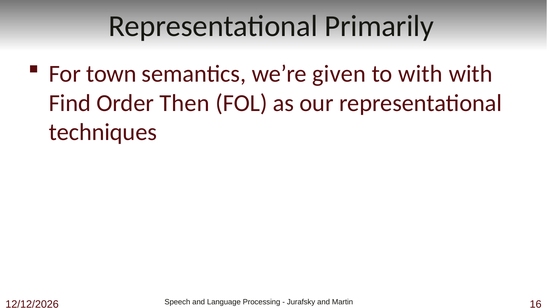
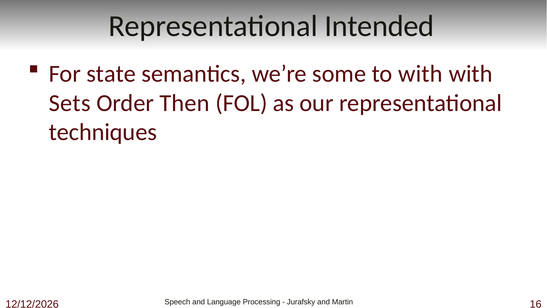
Primarily: Primarily -> Intended (379, 26)
town: town -> state (111, 74)
given: given -> some (339, 74)
Find: Find -> Sets (70, 103)
